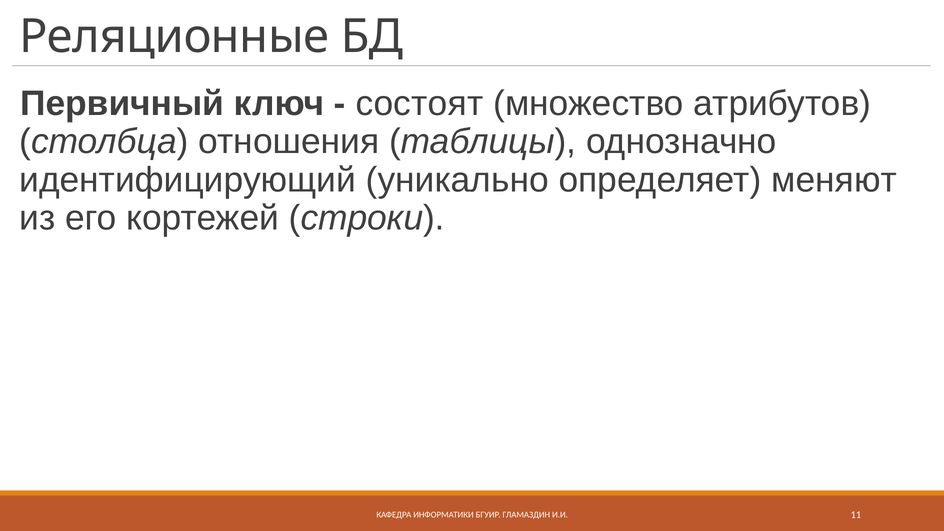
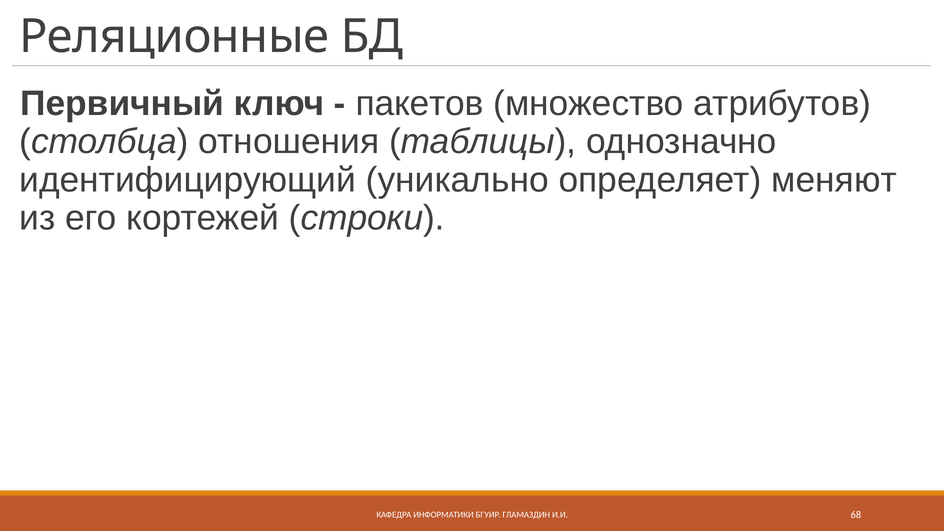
состоят: состоят -> пакетов (420, 103)
11: 11 -> 68 (856, 515)
